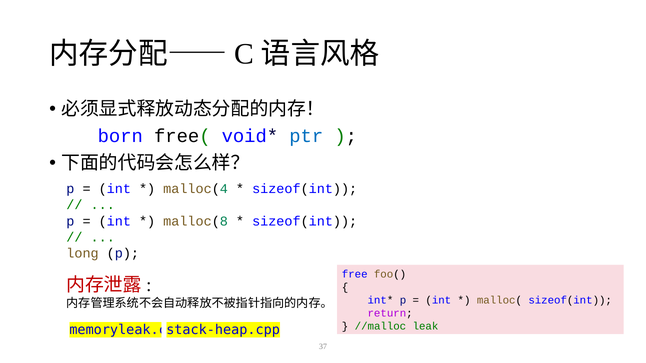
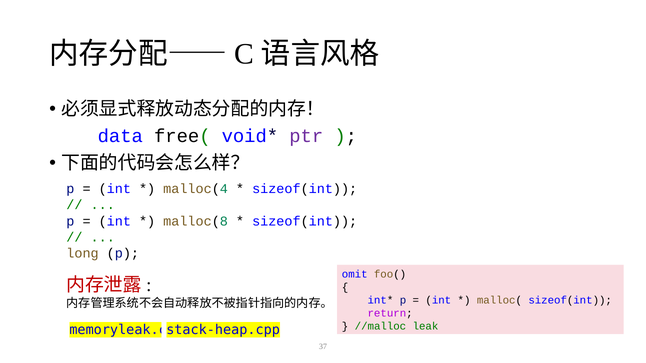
born: born -> data (120, 136)
ptr colour: blue -> purple (306, 136)
free: free -> omit (355, 275)
